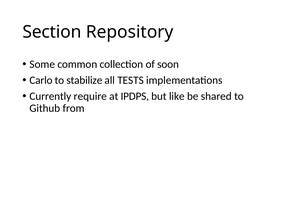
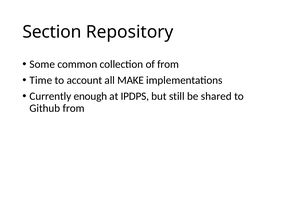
of soon: soon -> from (168, 64)
Carlo: Carlo -> Time (41, 80)
stabilize: stabilize -> account (84, 80)
TESTS: TESTS -> MAKE (131, 80)
require: require -> enough (90, 96)
like: like -> still (177, 96)
